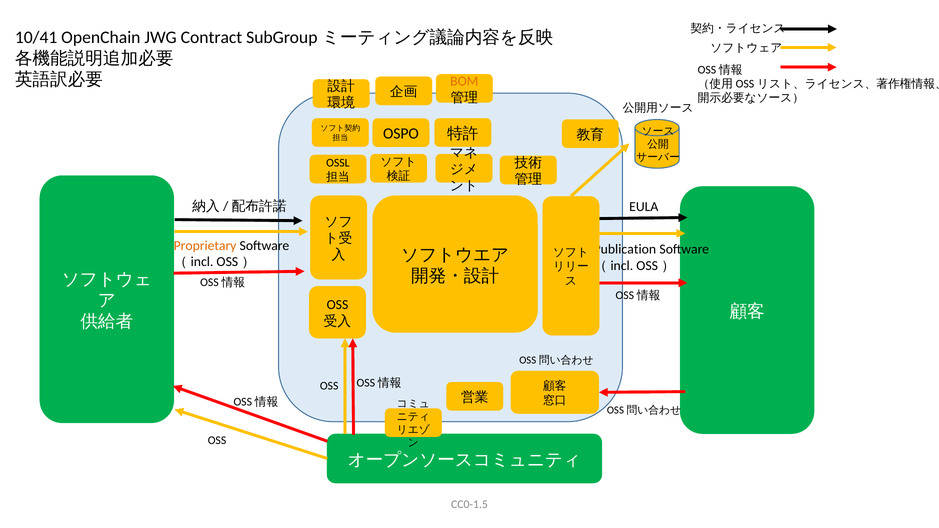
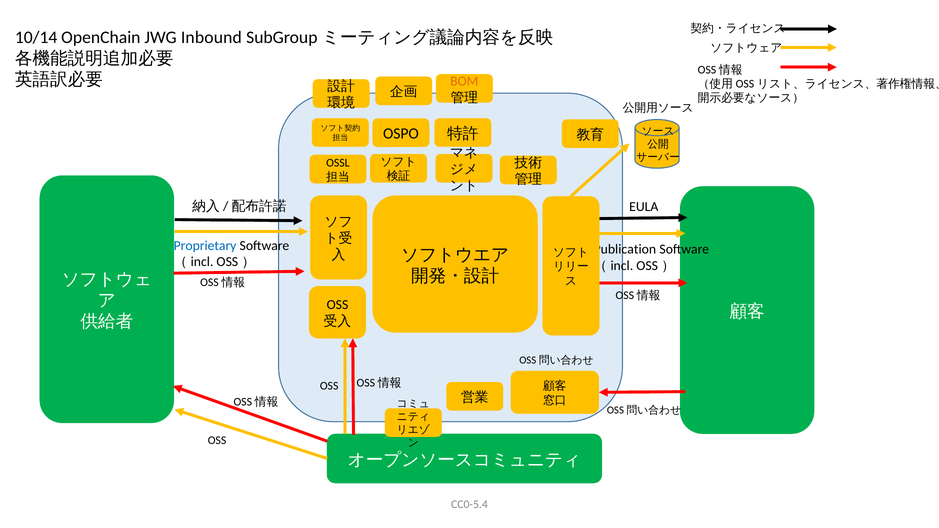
10/41: 10/41 -> 10/14 (36, 37)
Contract: Contract -> Inbound (211, 37)
Proprietary colour: orange -> blue (205, 246)
CC0-1.5: CC0-1.5 -> CC0-5.4 (469, 504)
